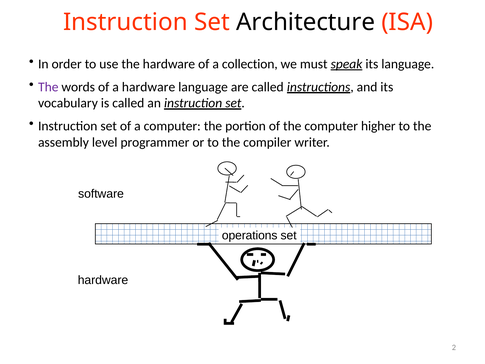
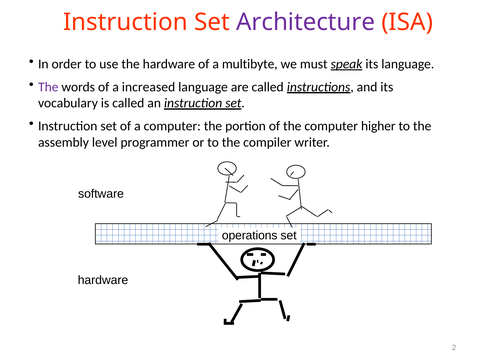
Architecture colour: black -> purple (306, 22)
collection: collection -> multibyte (250, 64)
a hardware: hardware -> increased (149, 87)
